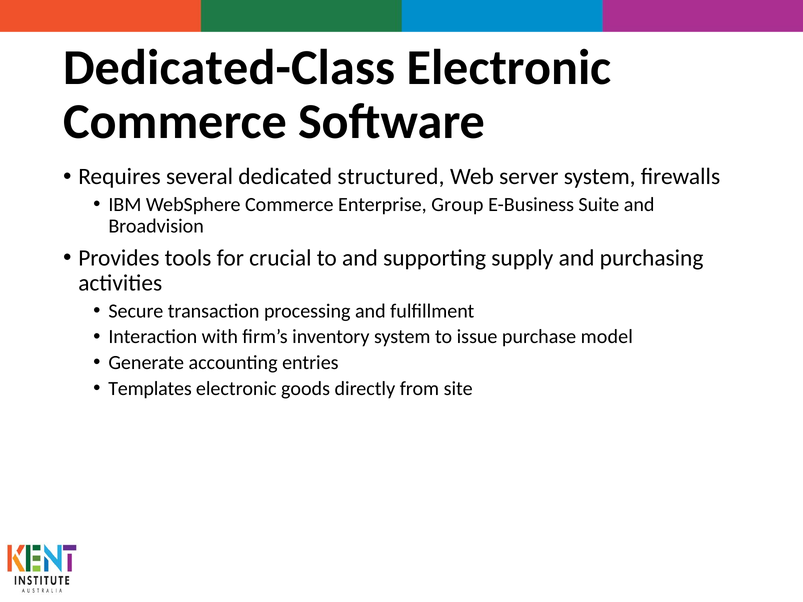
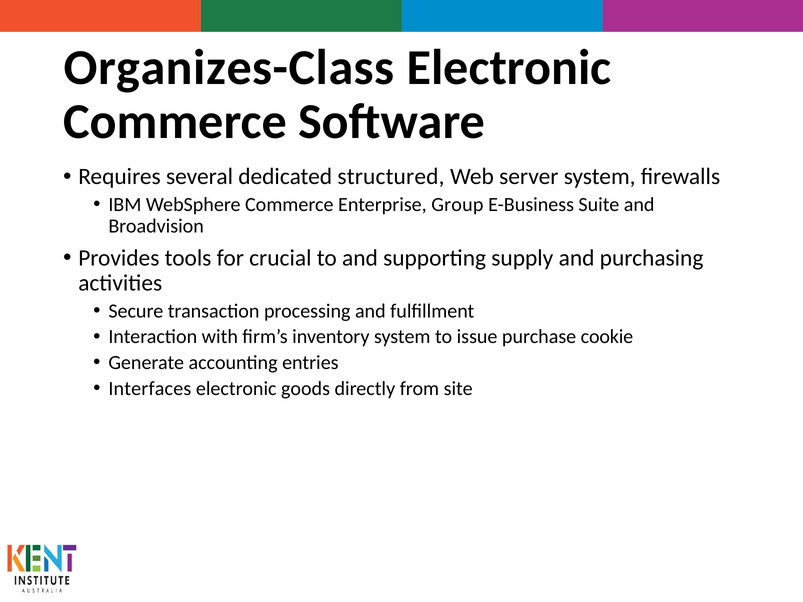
Dedicated-Class: Dedicated-Class -> Organizes-Class (229, 67)
model: model -> cookie (607, 337)
Templates: Templates -> Interfaces (150, 389)
